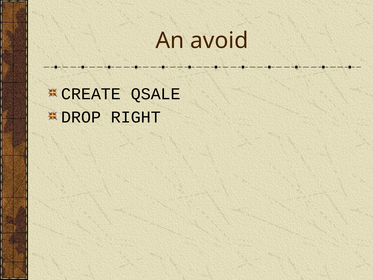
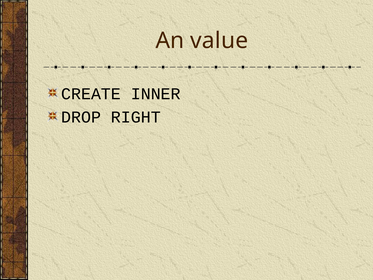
avoid: avoid -> value (219, 40)
QSALE: QSALE -> INNER (156, 94)
